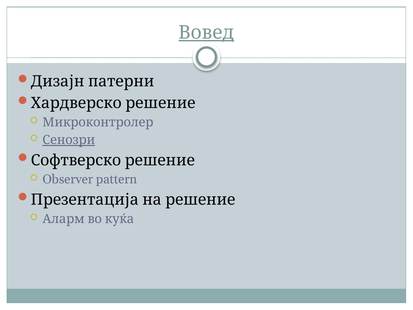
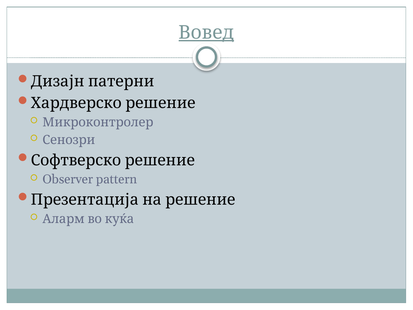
Сенозри underline: present -> none (69, 140)
